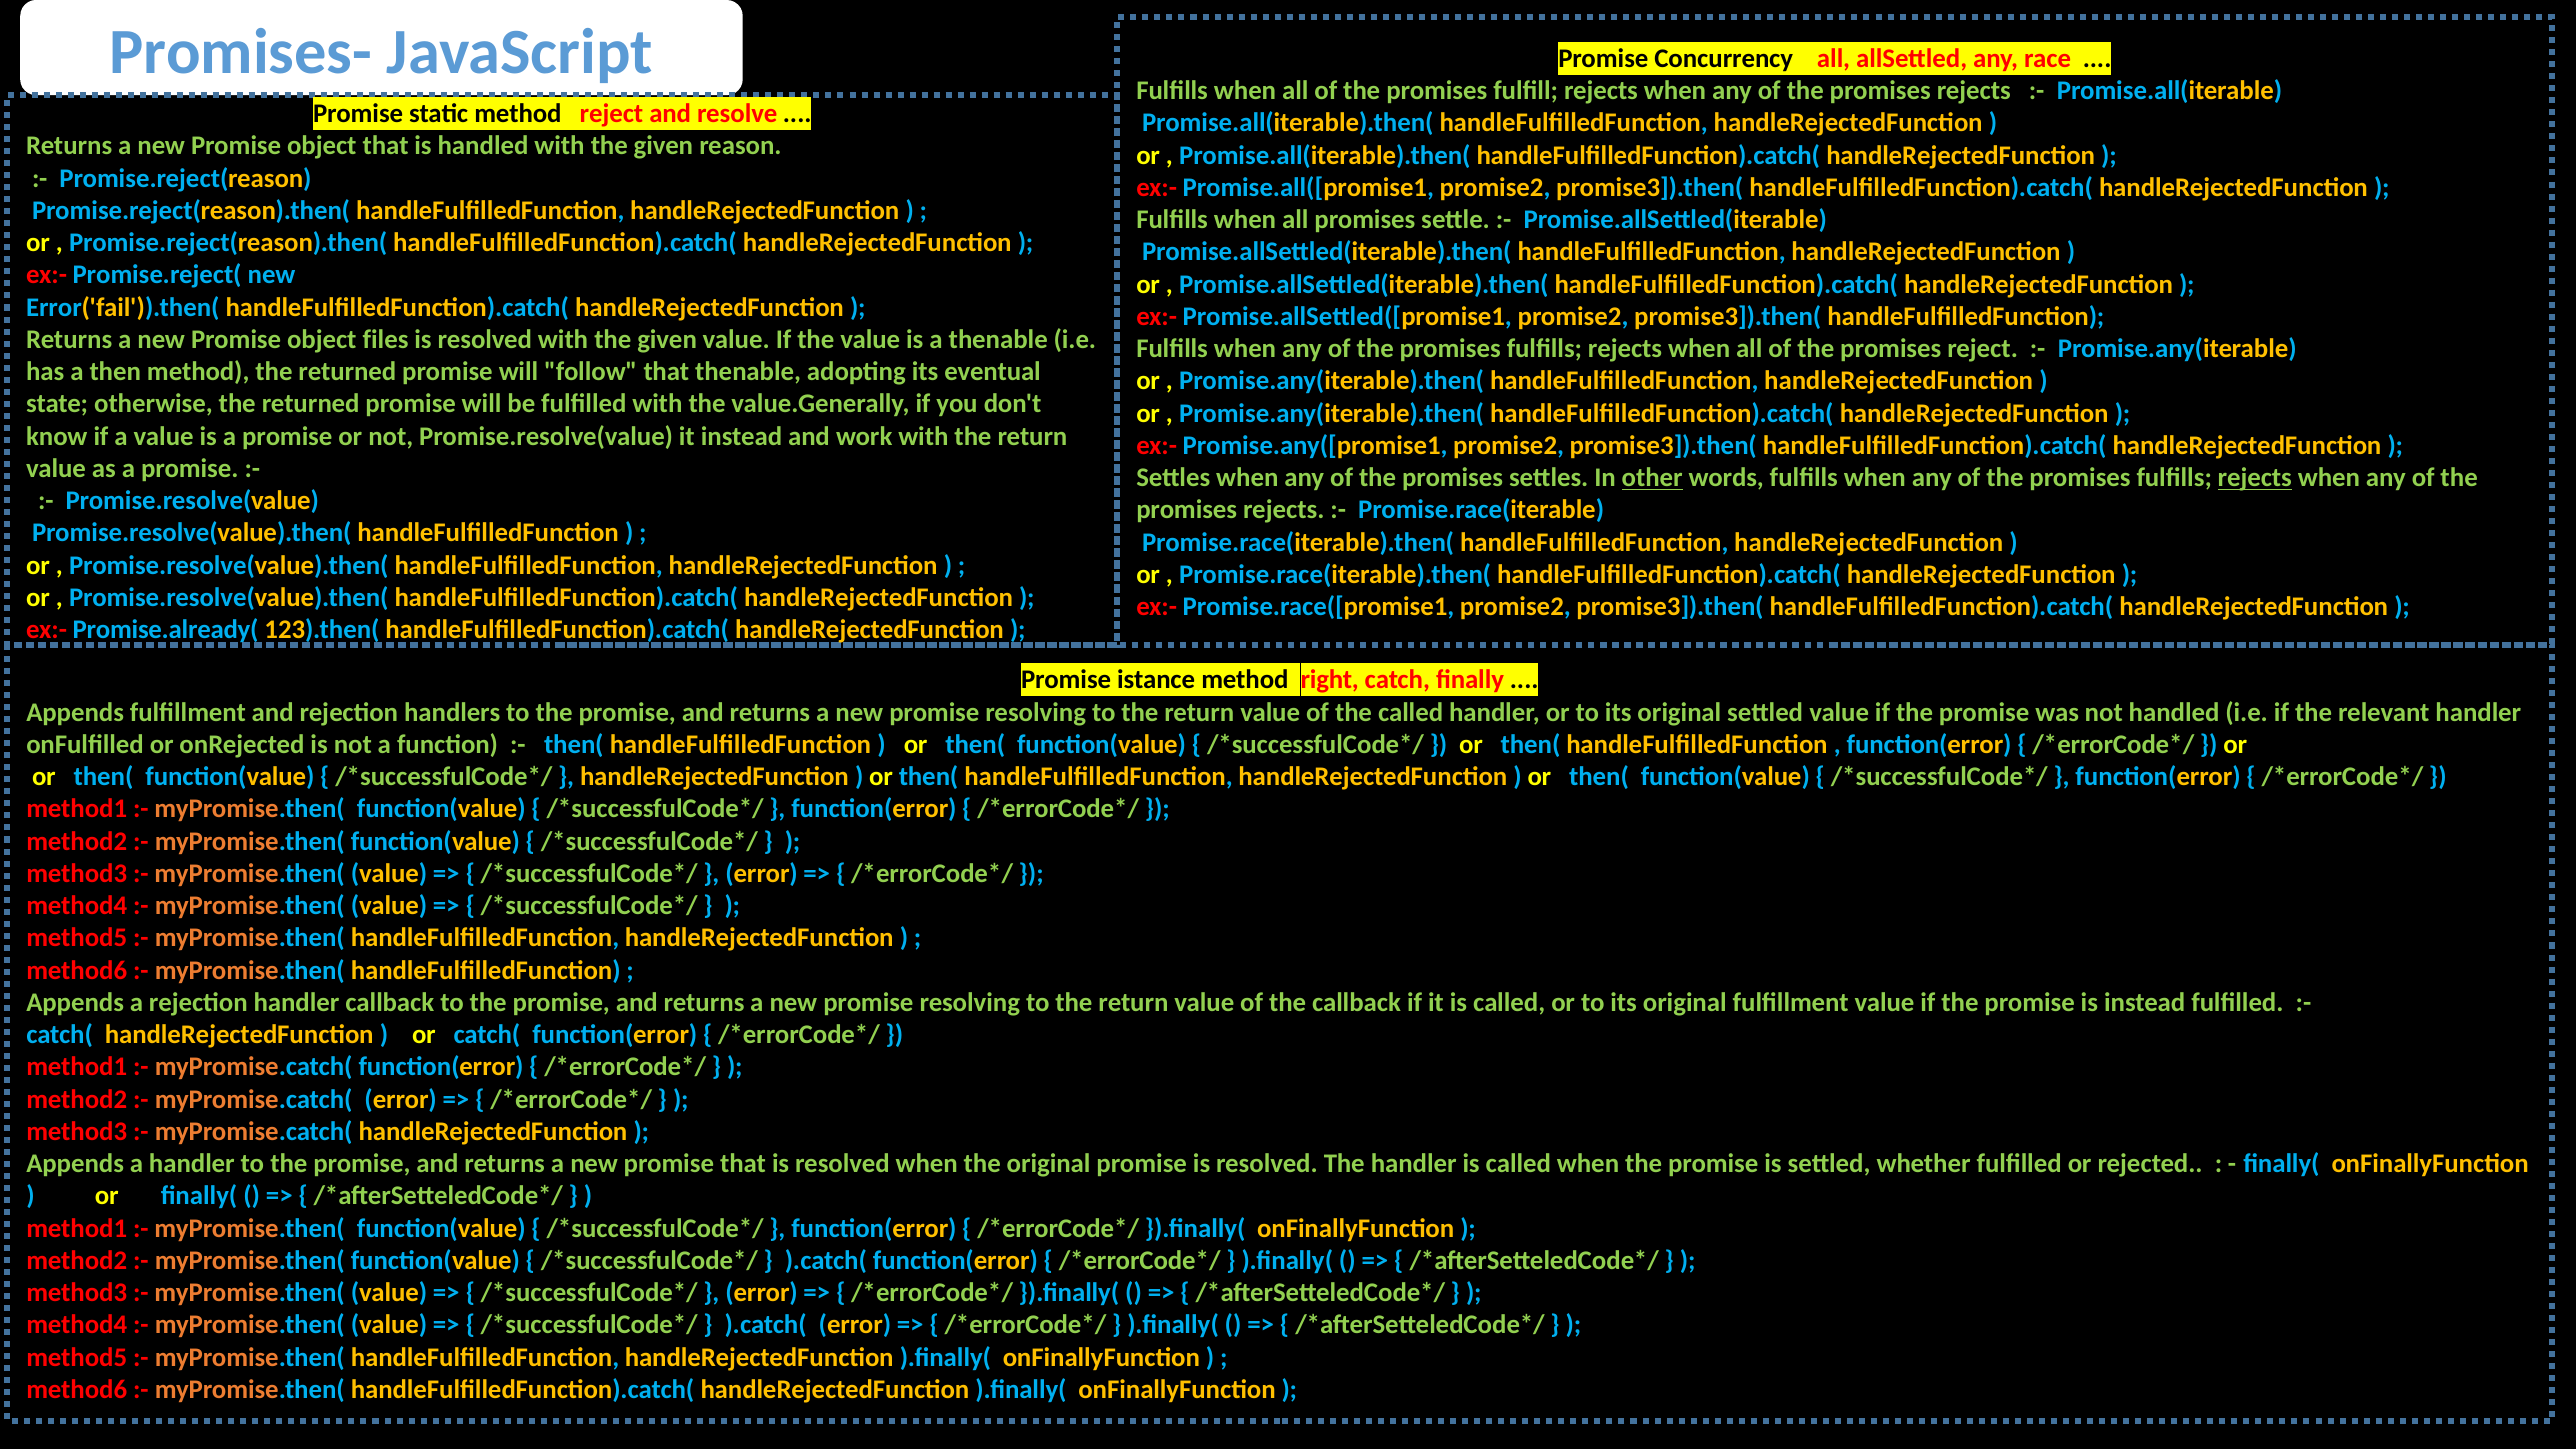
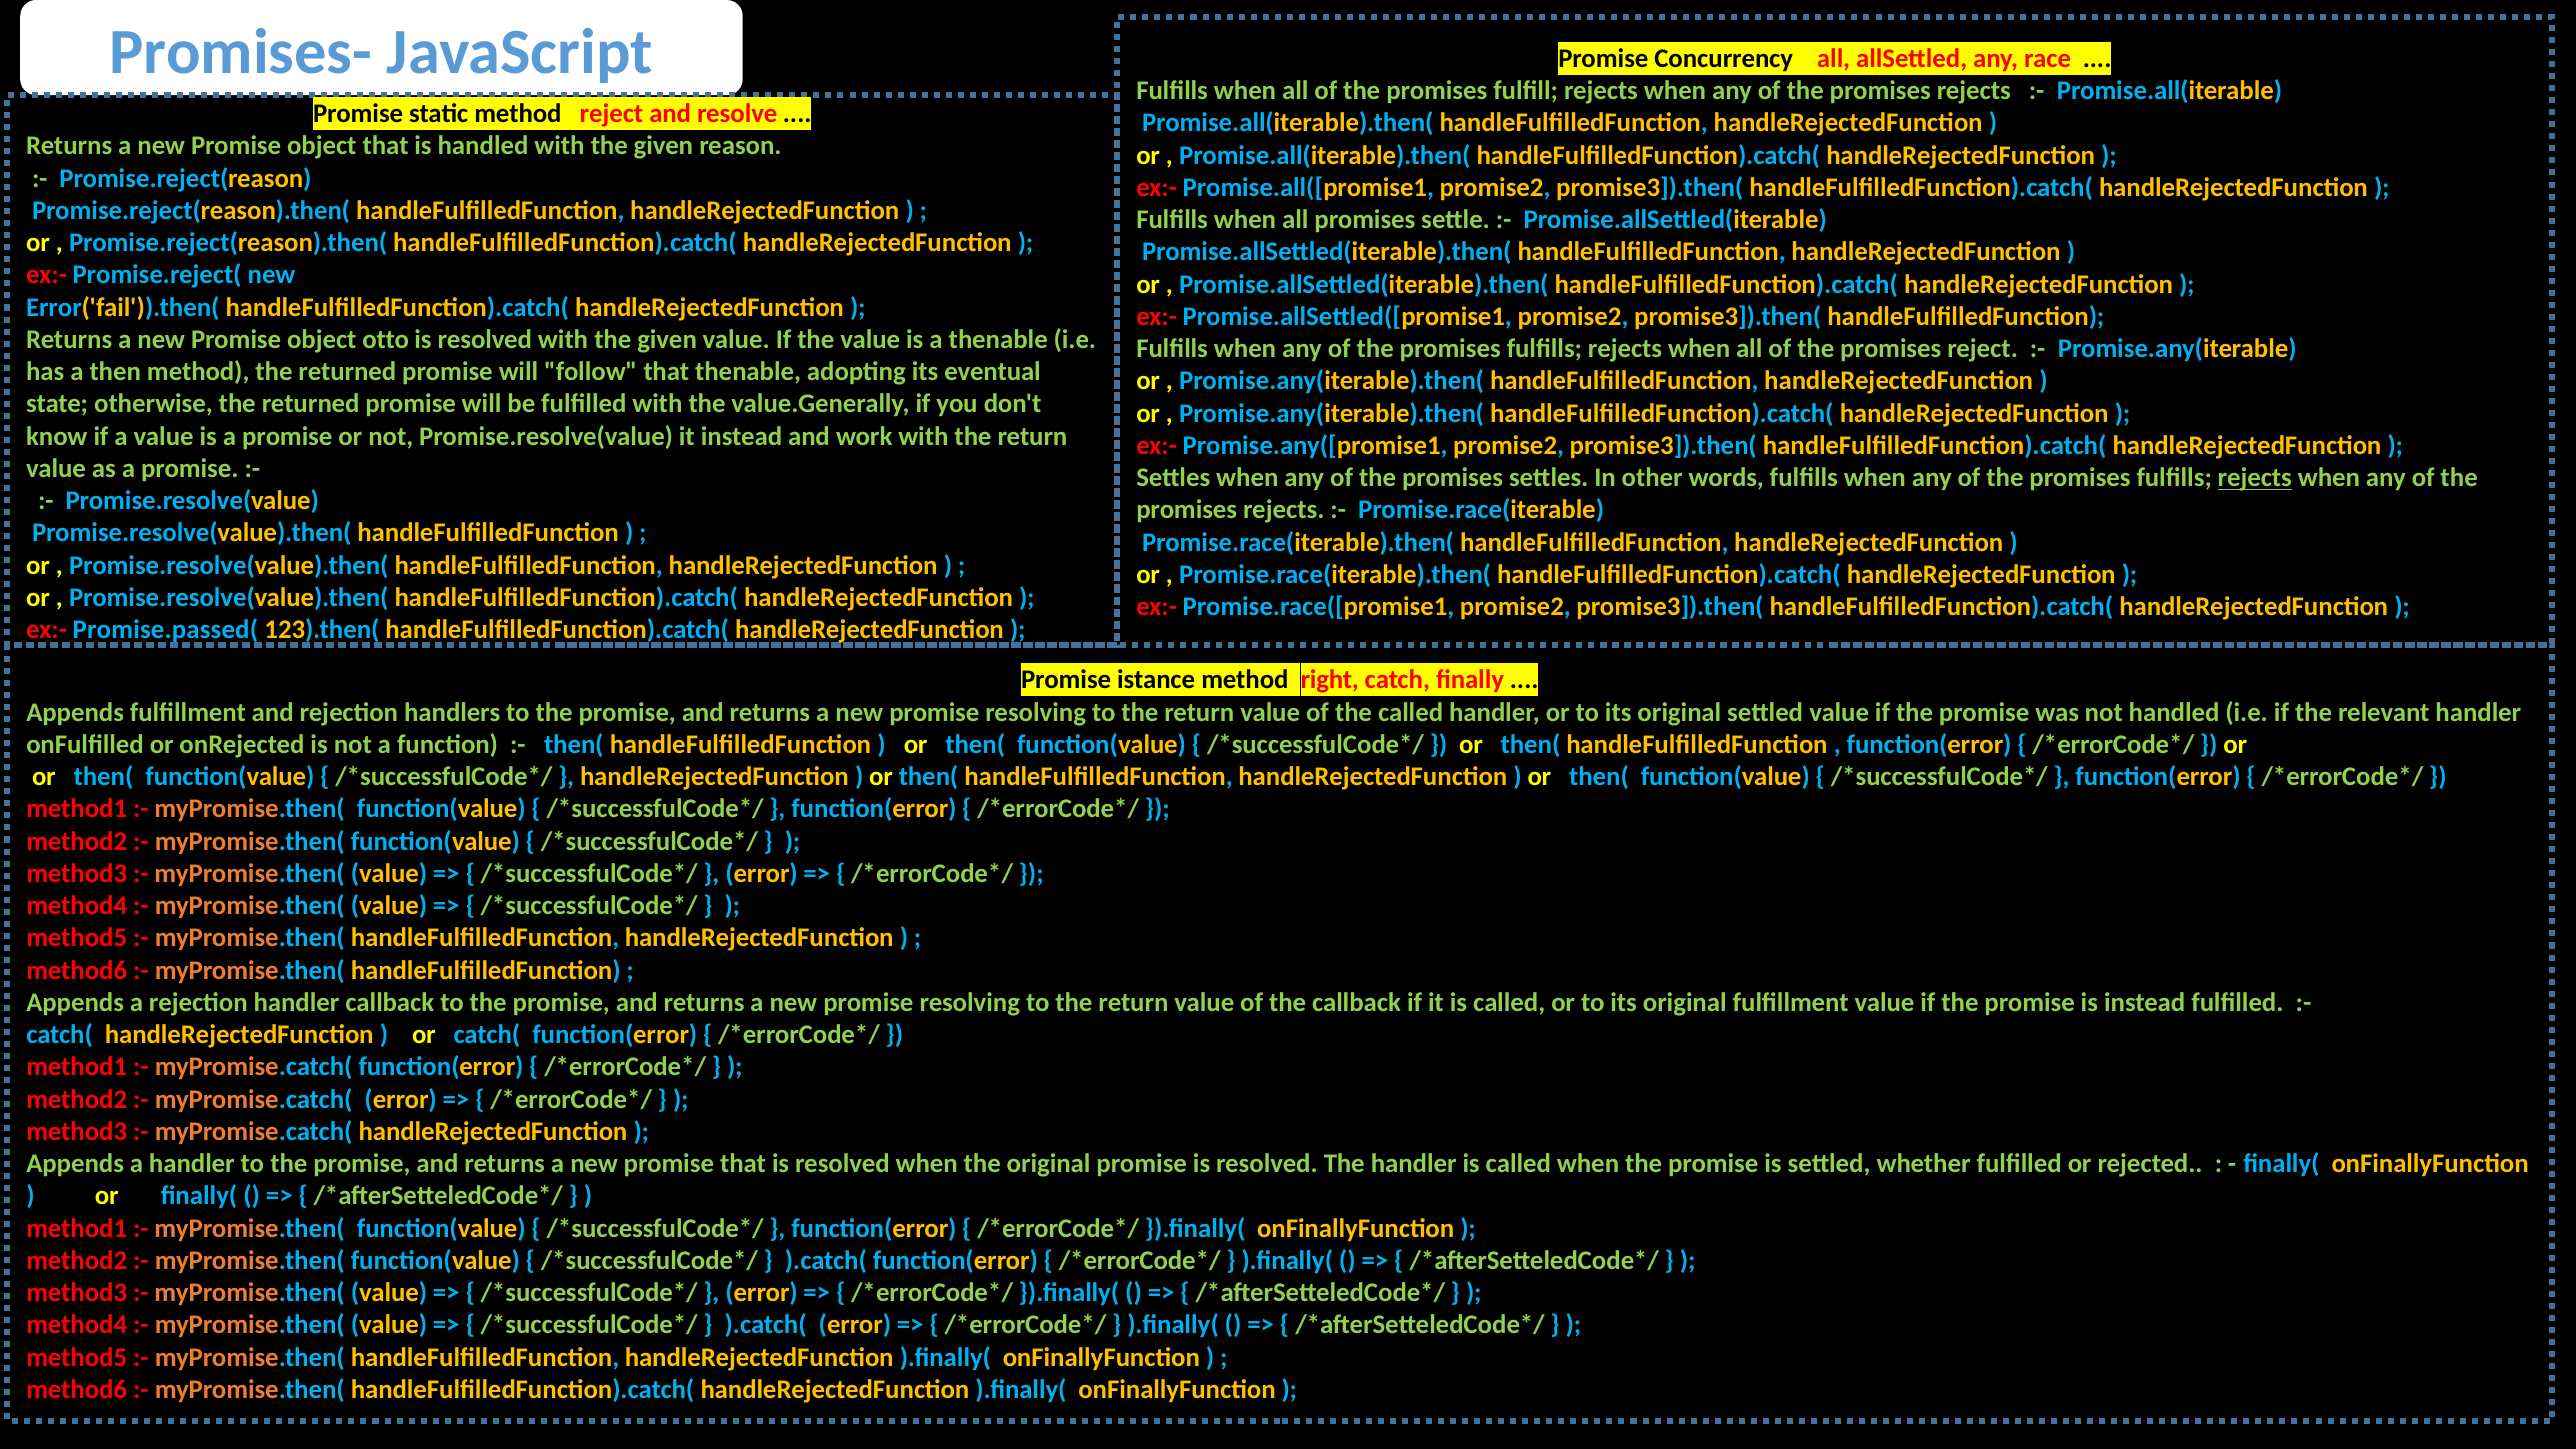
files: files -> otto (386, 340)
other underline: present -> none (1652, 478)
Promise.already(: Promise.already( -> Promise.passed( (165, 630)
